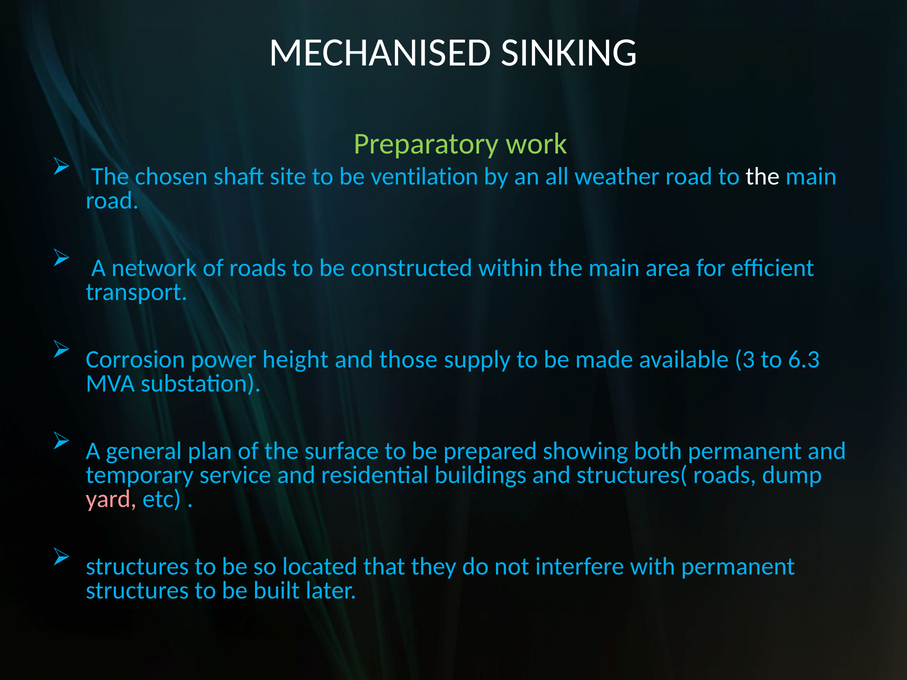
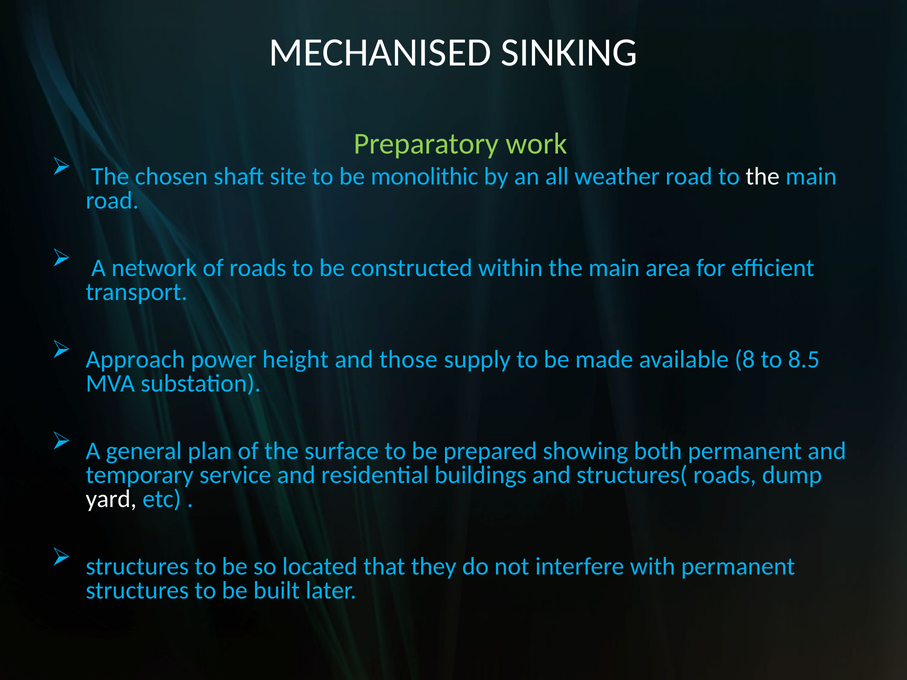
ventilation: ventilation -> monolithic (425, 176)
Corrosion: Corrosion -> Approach (135, 359)
3: 3 -> 8 (745, 359)
6.3: 6.3 -> 8.5 (804, 359)
yard colour: pink -> white (111, 499)
